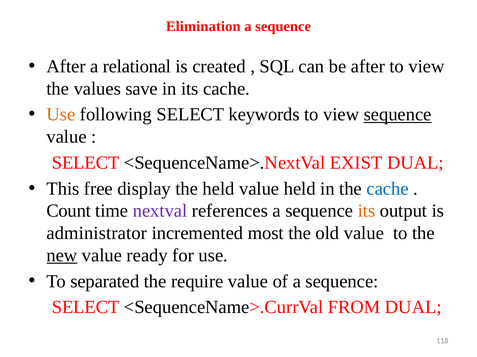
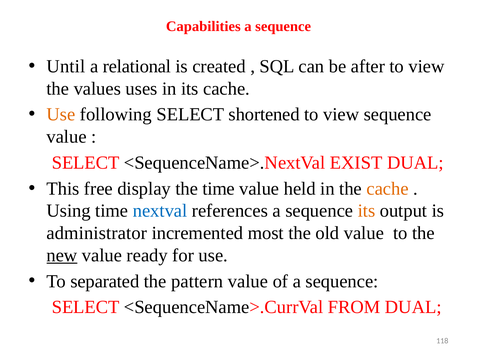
Elimination: Elimination -> Capabilities (203, 26)
After: After -> Until (66, 66)
save: save -> uses (142, 89)
keywords: keywords -> shortened (264, 115)
sequence underline: present -> none (398, 115)
the held: held -> time (219, 189)
cache colour: blue -> orange (388, 189)
Count: Count -> Using (69, 211)
nextval colour: purple -> blue (160, 211)
require: require -> pattern (197, 282)
